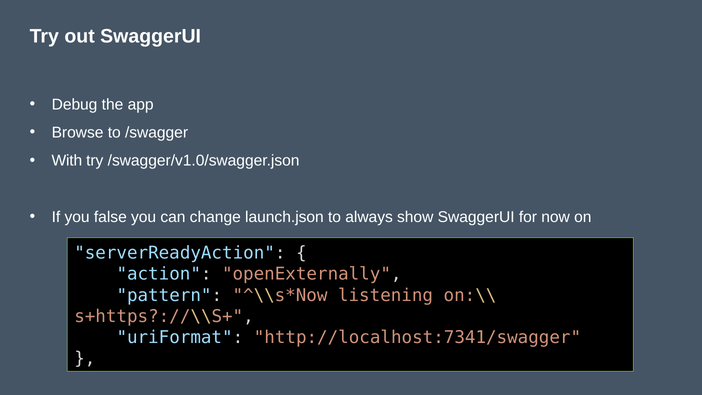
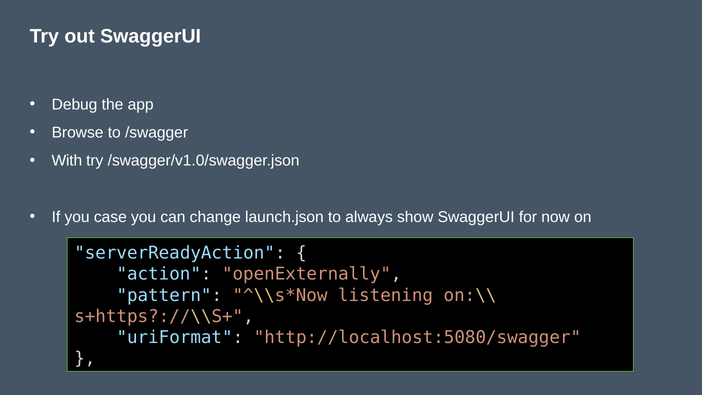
false: false -> case (110, 217)
http://localhost:7341/swagger: http://localhost:7341/swagger -> http://localhost:5080/swagger (417, 337)
